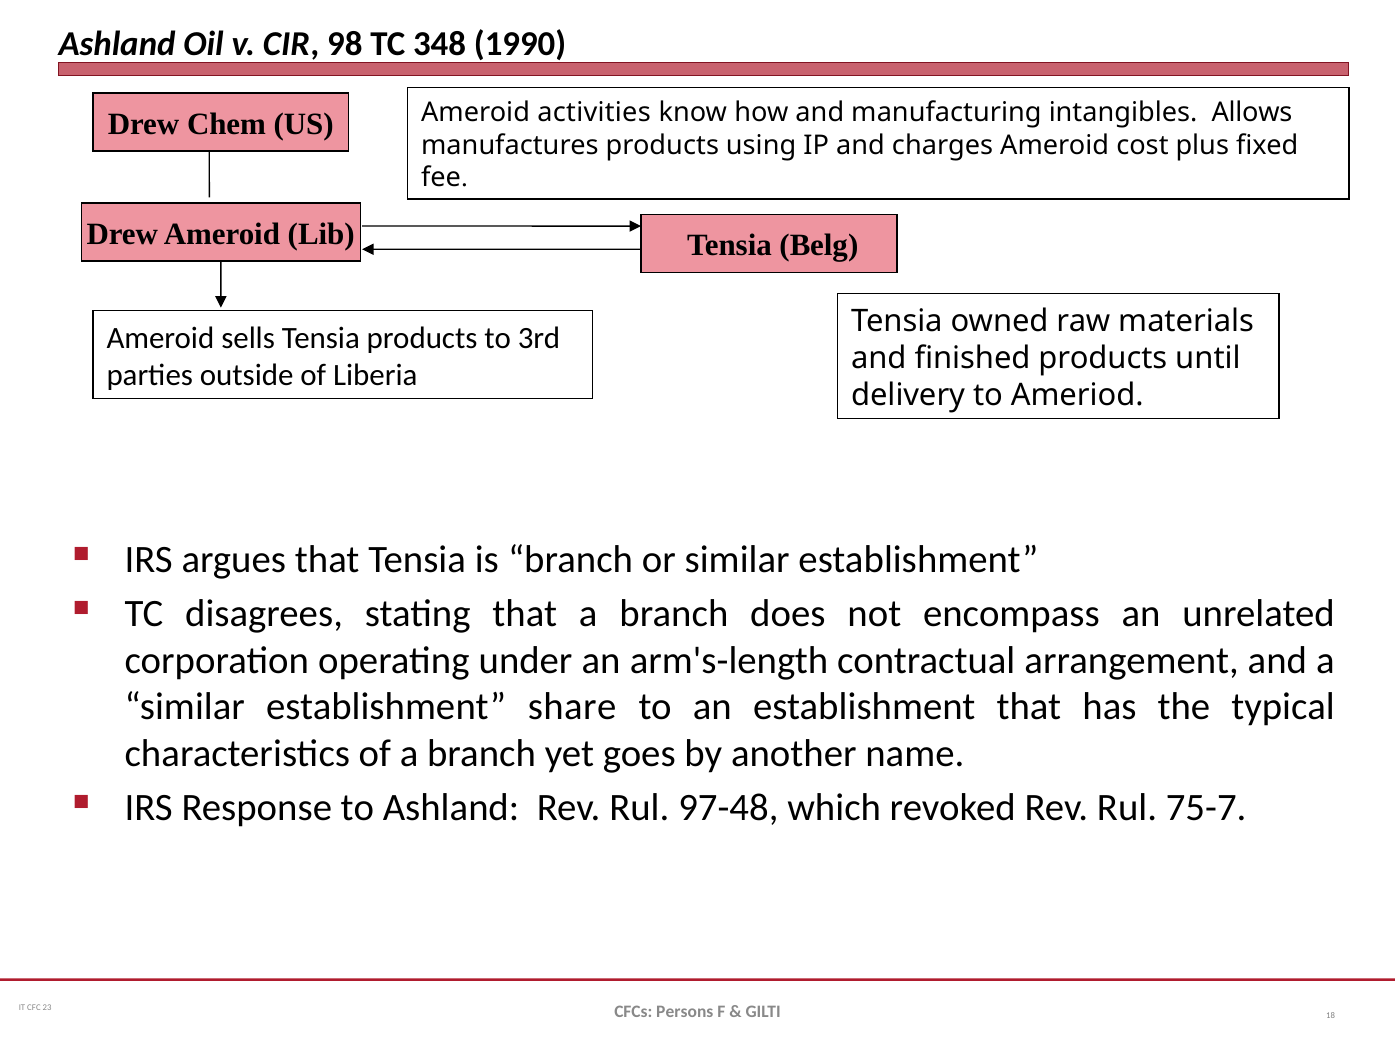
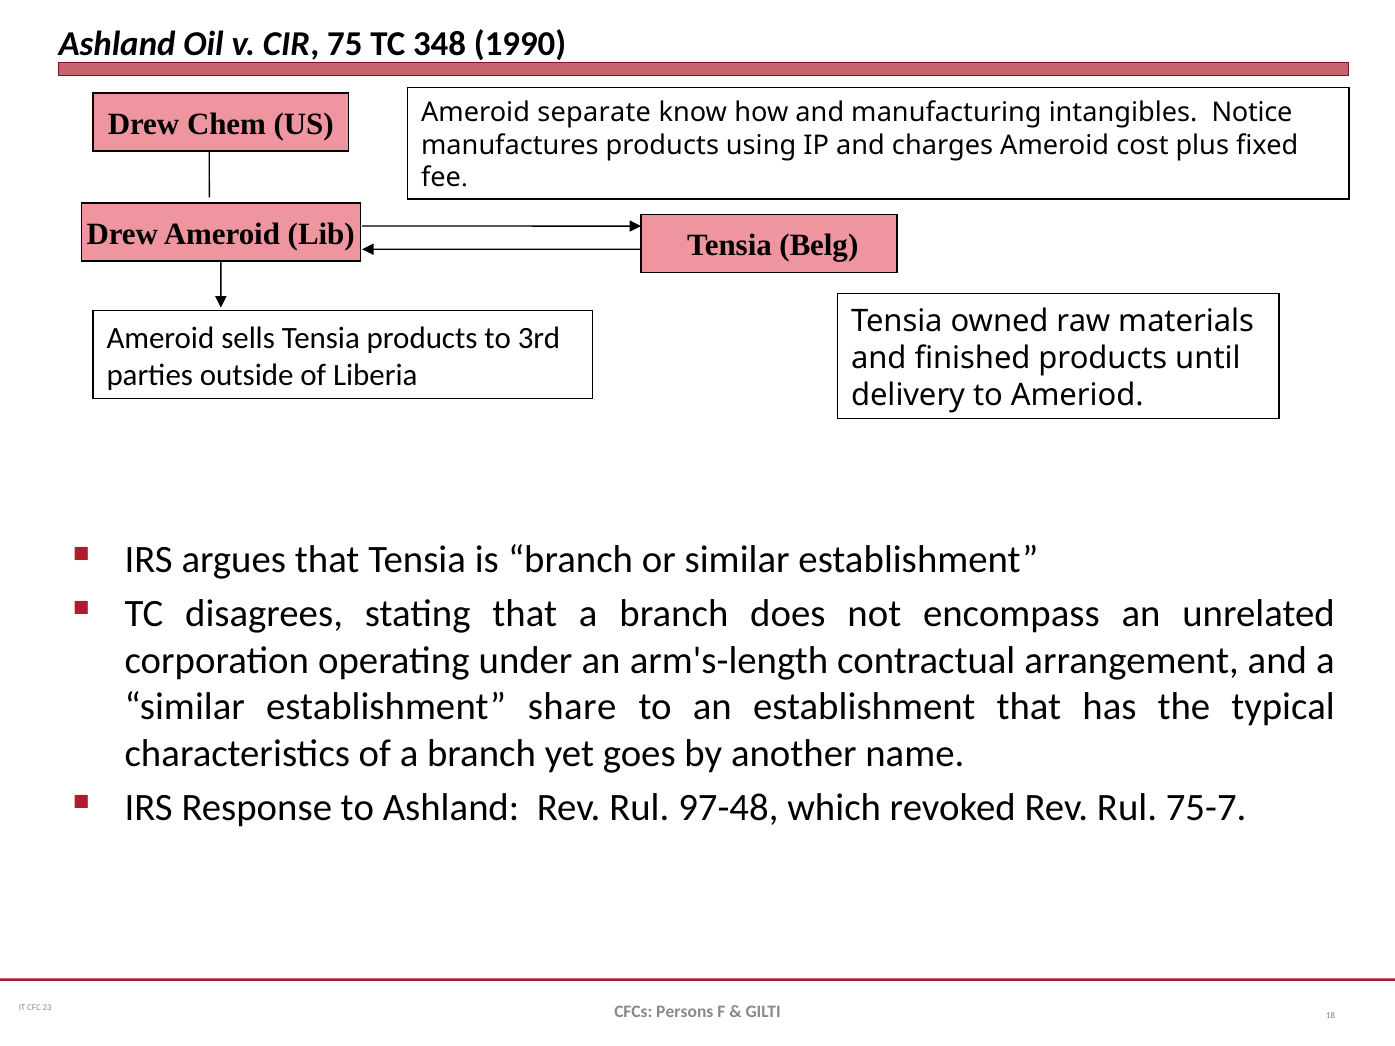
98: 98 -> 75 (345, 44)
activities: activities -> separate (594, 113)
Allows: Allows -> Notice (1252, 113)
